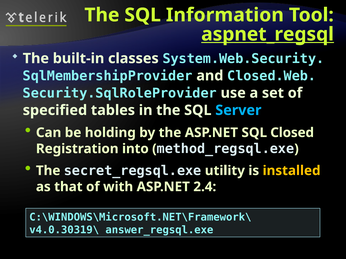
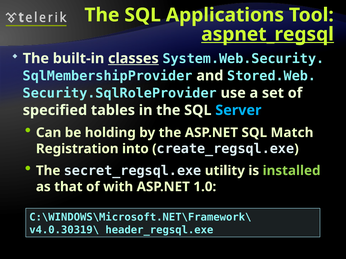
Information: Information -> Applications (225, 15)
classes underline: none -> present (133, 59)
Closed.Web: Closed.Web -> Stored.Web (272, 76)
Closed: Closed -> Match (292, 133)
method_regsql.exe: method_regsql.exe -> create_regsql.exe (225, 149)
installed colour: yellow -> light green (292, 171)
2.4: 2.4 -> 1.0 (205, 187)
answer_regsql.exe: answer_regsql.exe -> header_regsql.exe (159, 230)
